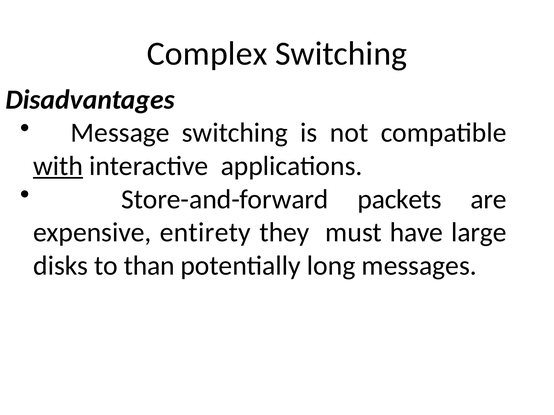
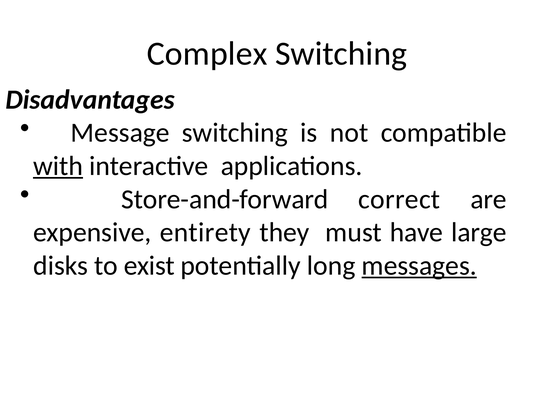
packets: packets -> correct (399, 199)
than: than -> exist (149, 266)
messages underline: none -> present (419, 266)
